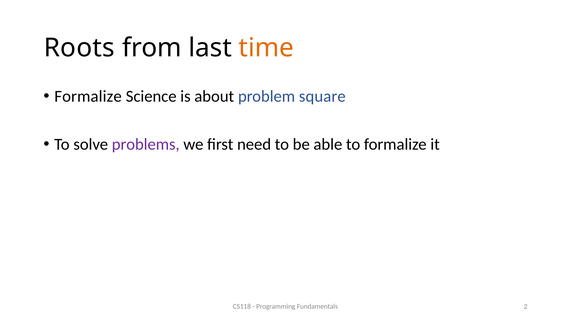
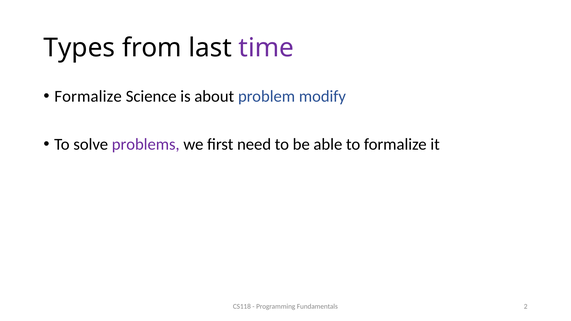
Roots: Roots -> Types (79, 48)
time colour: orange -> purple (266, 48)
square: square -> modify (322, 97)
